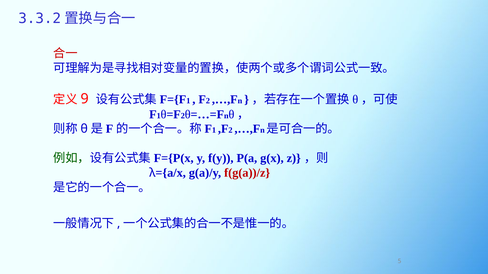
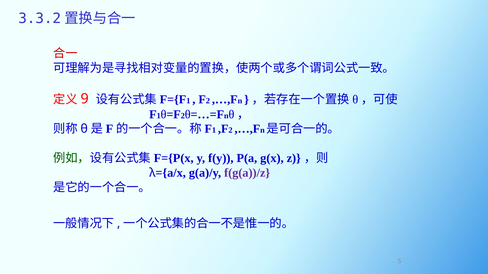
f(g(a))/z colour: red -> purple (247, 173)
